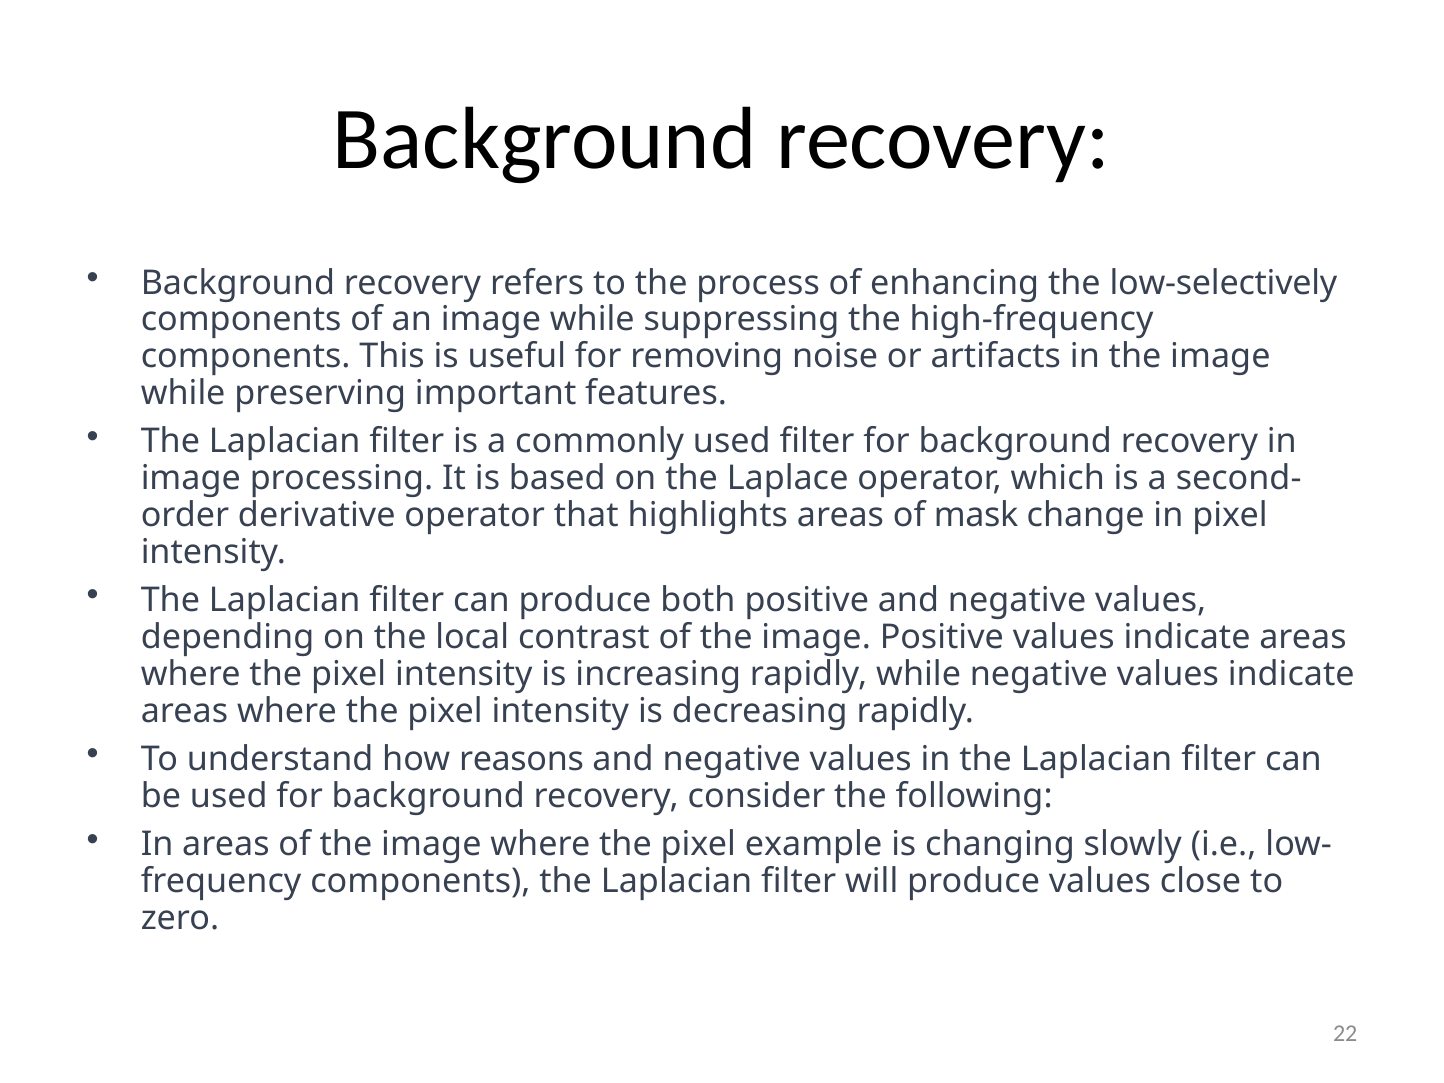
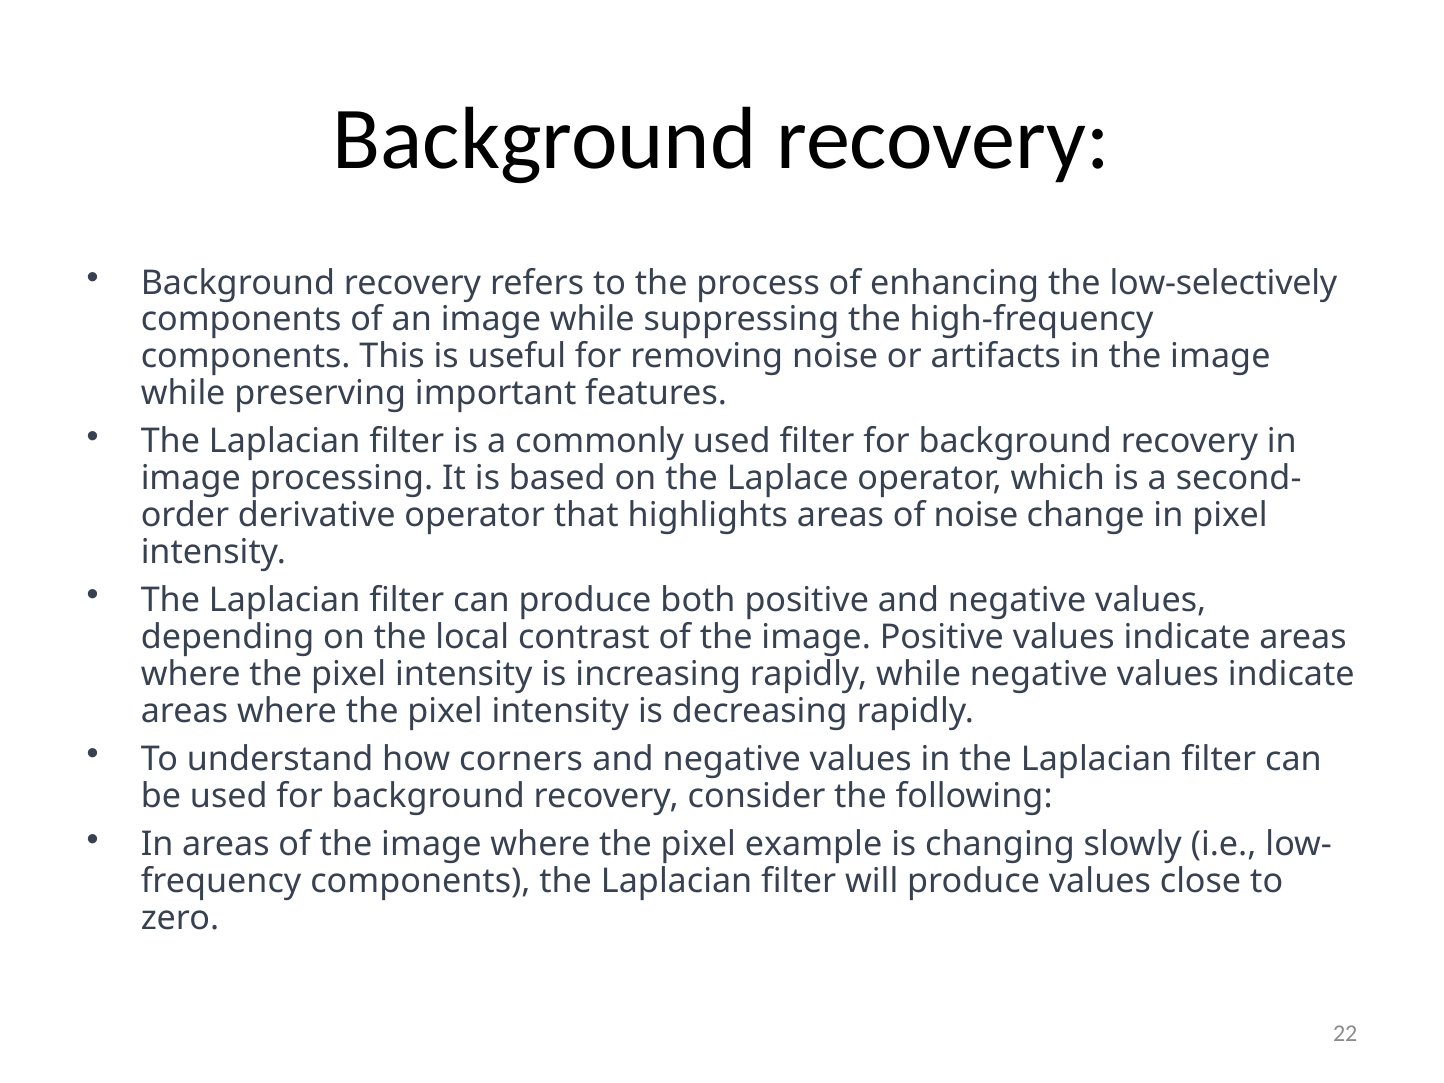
of mask: mask -> noise (976, 515)
reasons: reasons -> corners (521, 759)
